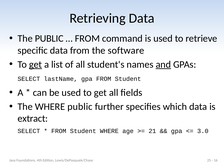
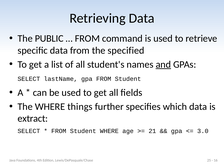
software: software -> specified (126, 50)
get underline: present -> none (36, 64)
WHERE public: public -> things (80, 107)
